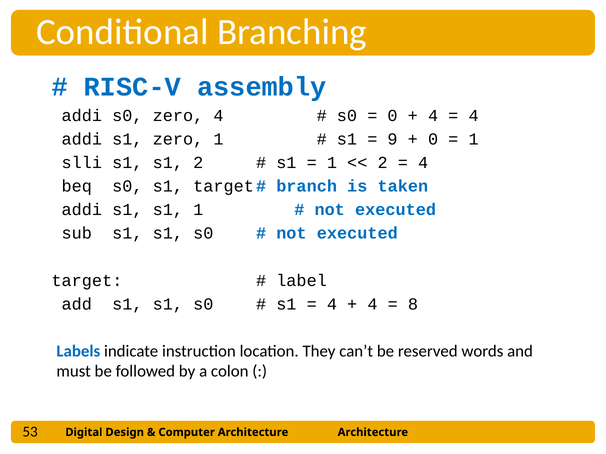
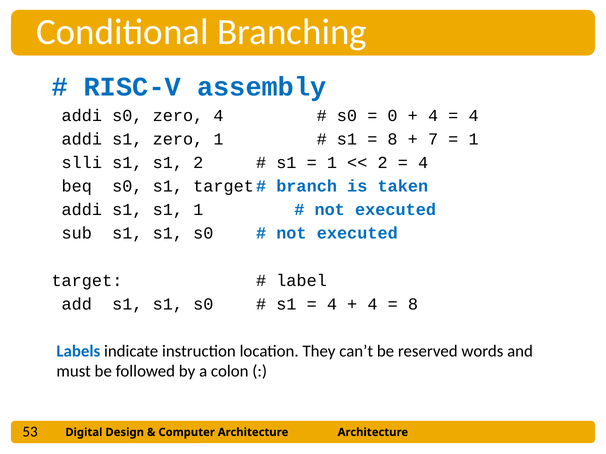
9: 9 -> 8 (393, 139)
0: 0 -> 7 (433, 139)
